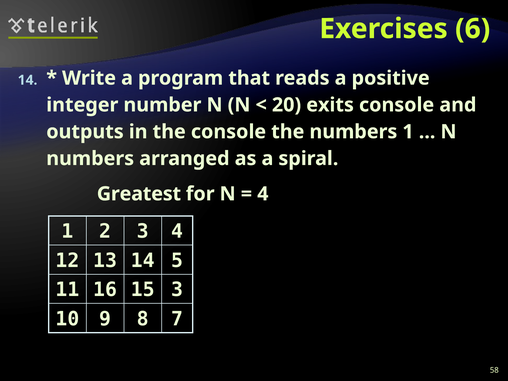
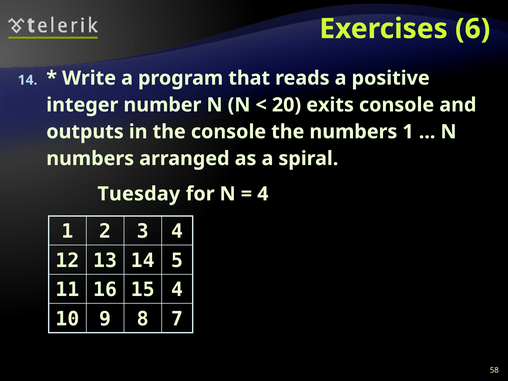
Greatest: Greatest -> Tuesday (139, 194)
15 3: 3 -> 4 (177, 290)
